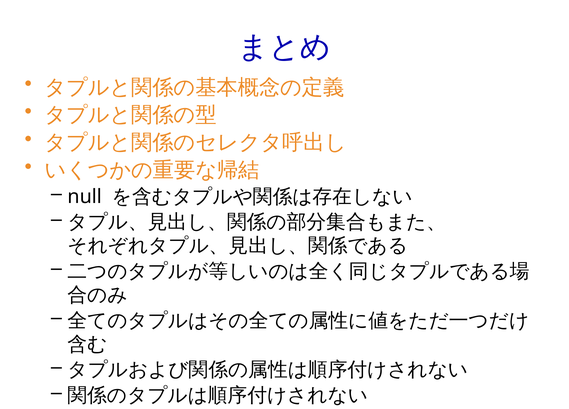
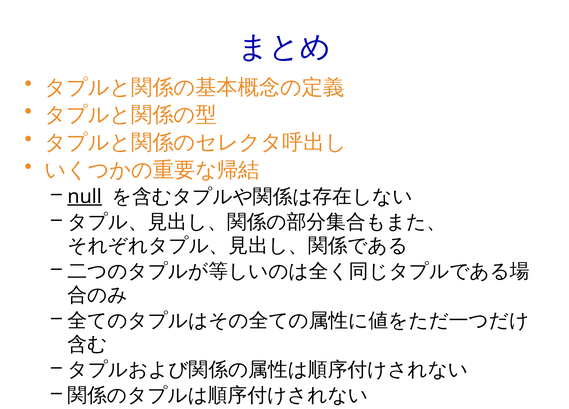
null underline: none -> present (85, 197)
